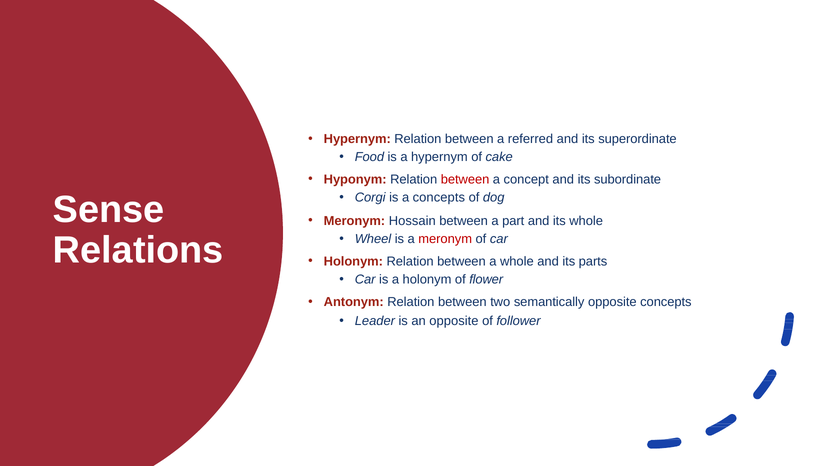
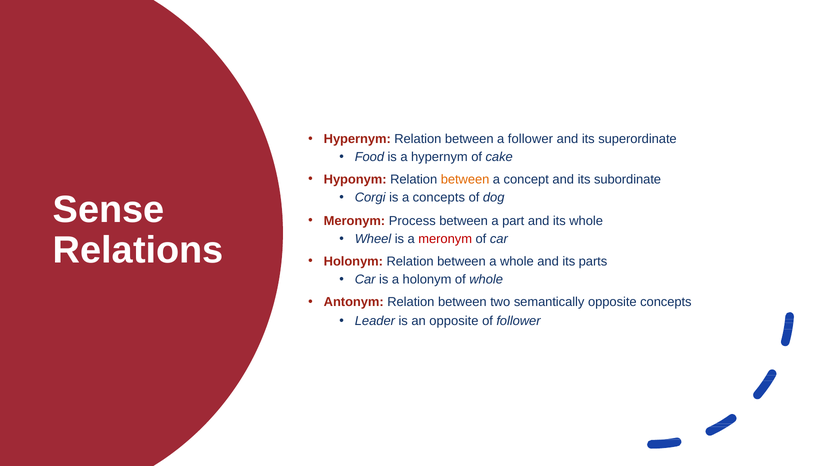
a referred: referred -> follower (530, 139)
between colour: red -> orange (465, 179)
Hossain: Hossain -> Process (412, 221)
of flower: flower -> whole (486, 280)
